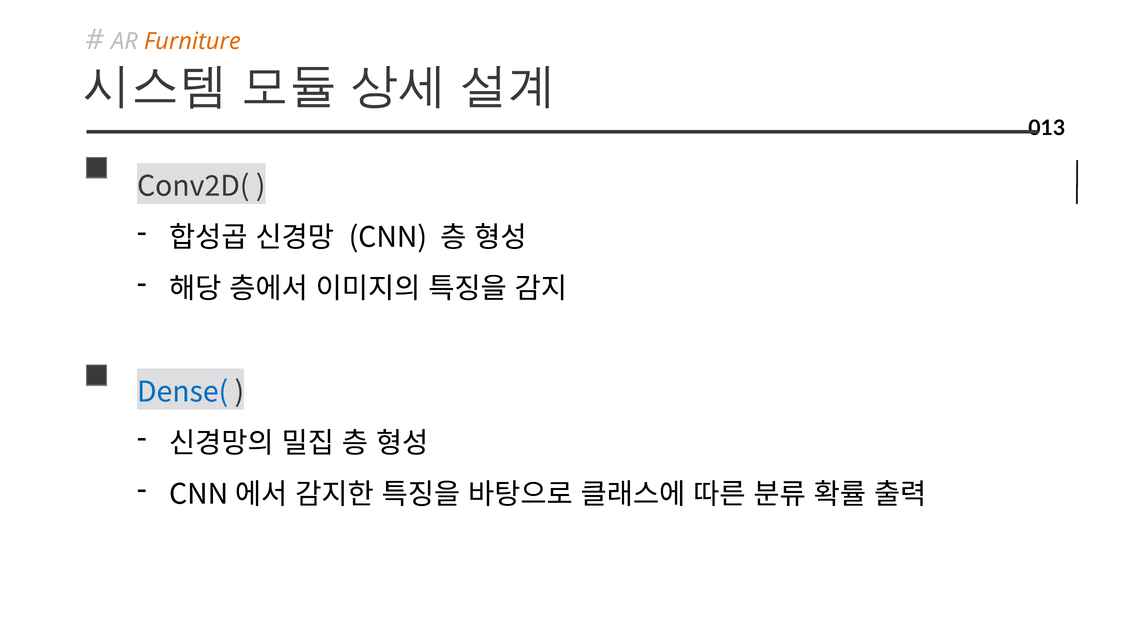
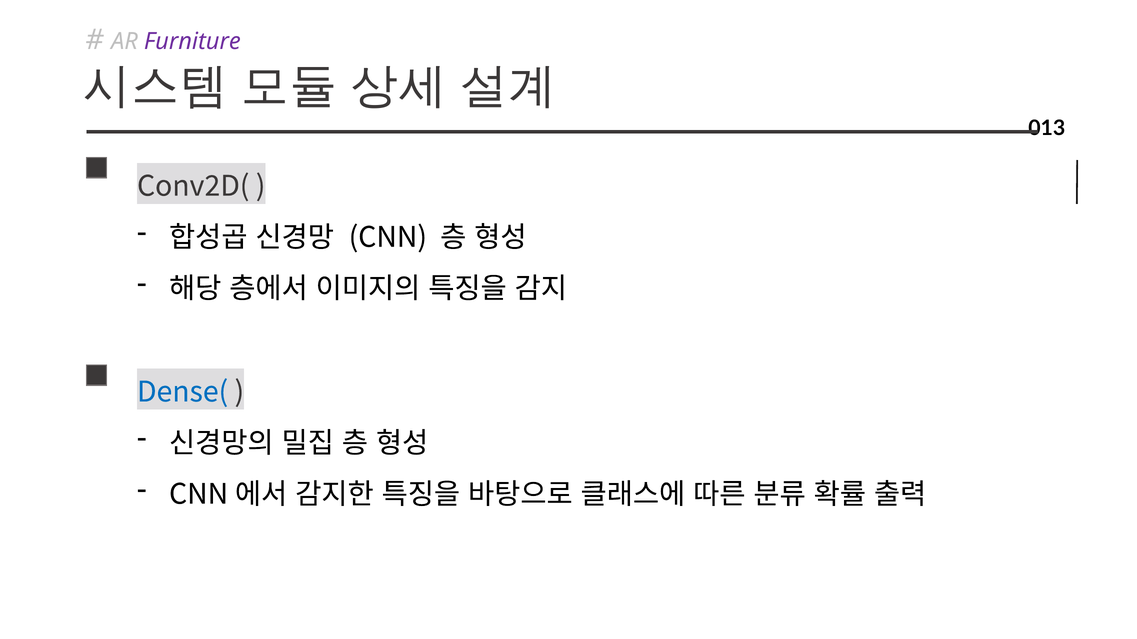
Furniture colour: orange -> purple (192, 41)
